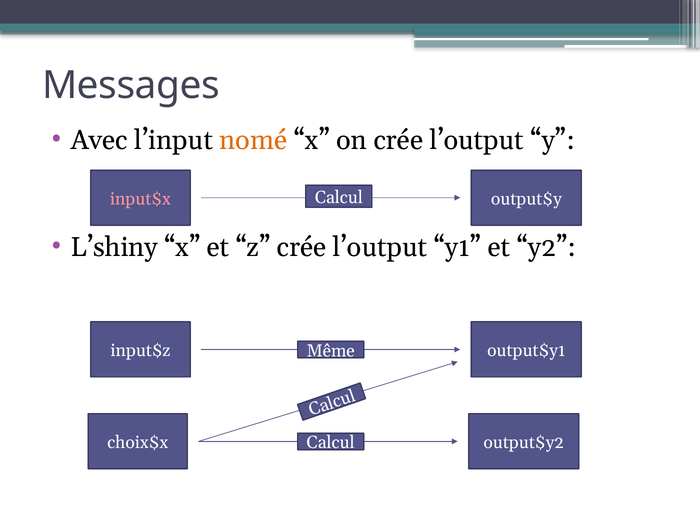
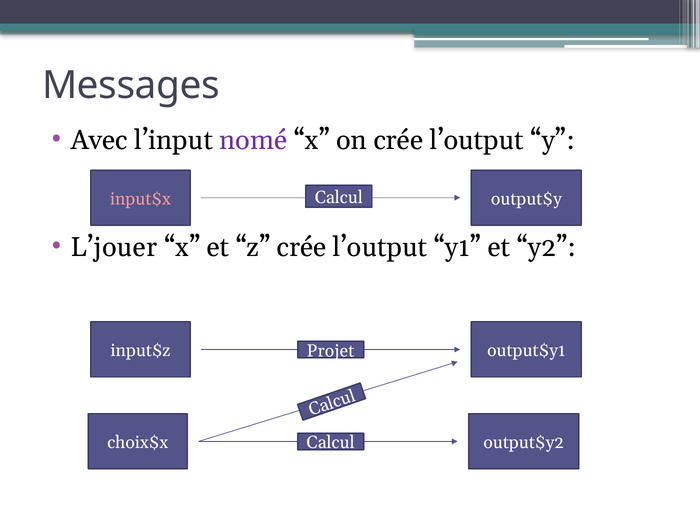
nomé colour: orange -> purple (253, 140)
L’shiny: L’shiny -> L’jouer (114, 247)
Même: Même -> Projet (331, 351)
